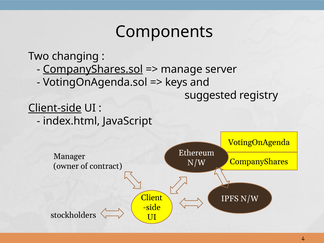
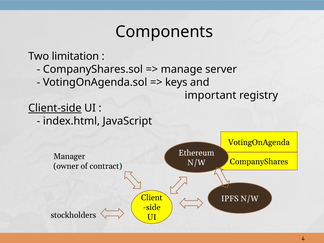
changing: changing -> limitation (75, 56)
CompanyShares.sol underline: present -> none (93, 69)
suggested: suggested -> important (211, 95)
